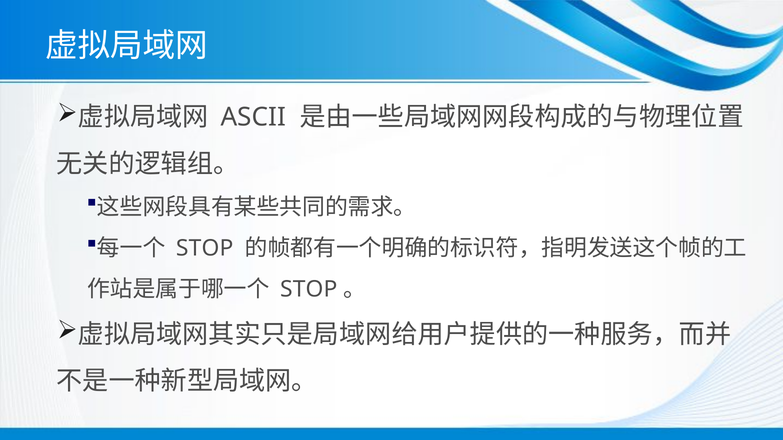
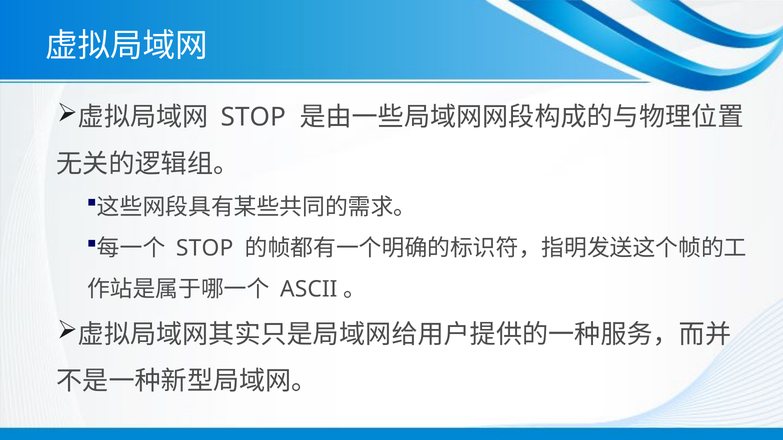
ASCII: ASCII -> STOP (253, 117)
STOP: STOP -> ASCII (309, 290)
